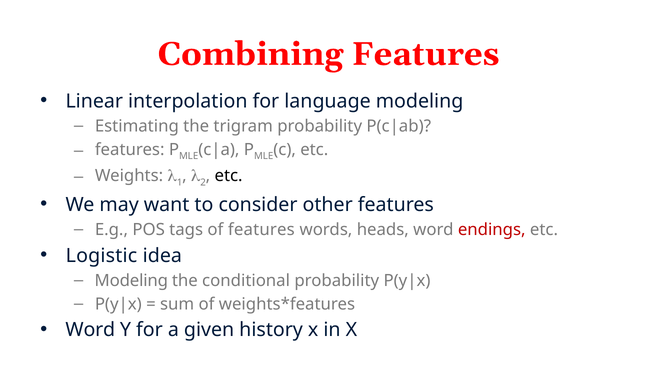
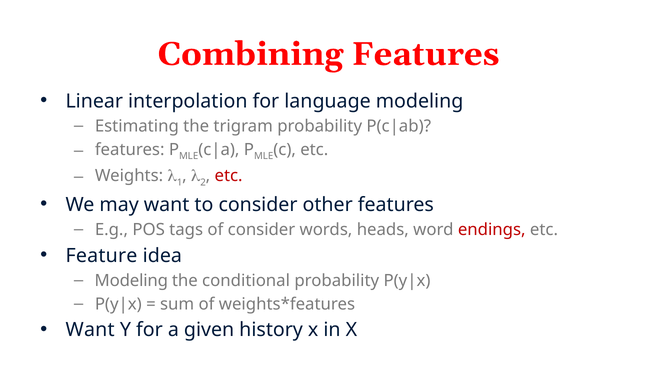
etc colour: black -> red (229, 176)
of features: features -> consider (261, 230)
Logistic: Logistic -> Feature (101, 256)
Word: Word -> Want (90, 330)
